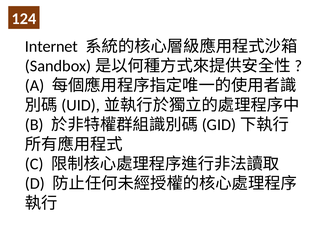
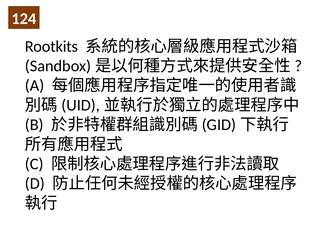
Internet: Internet -> Rootkits (51, 46)
